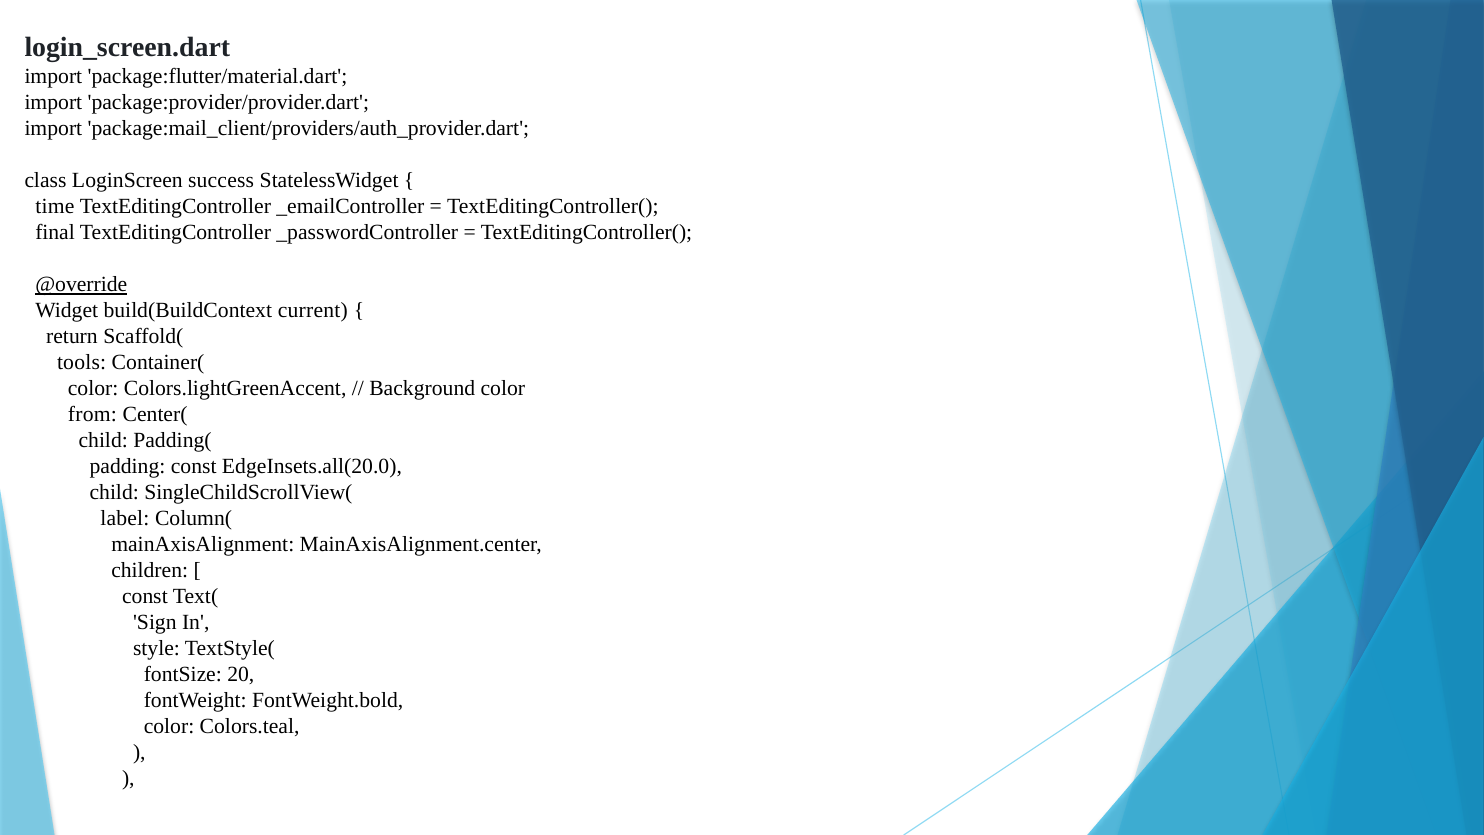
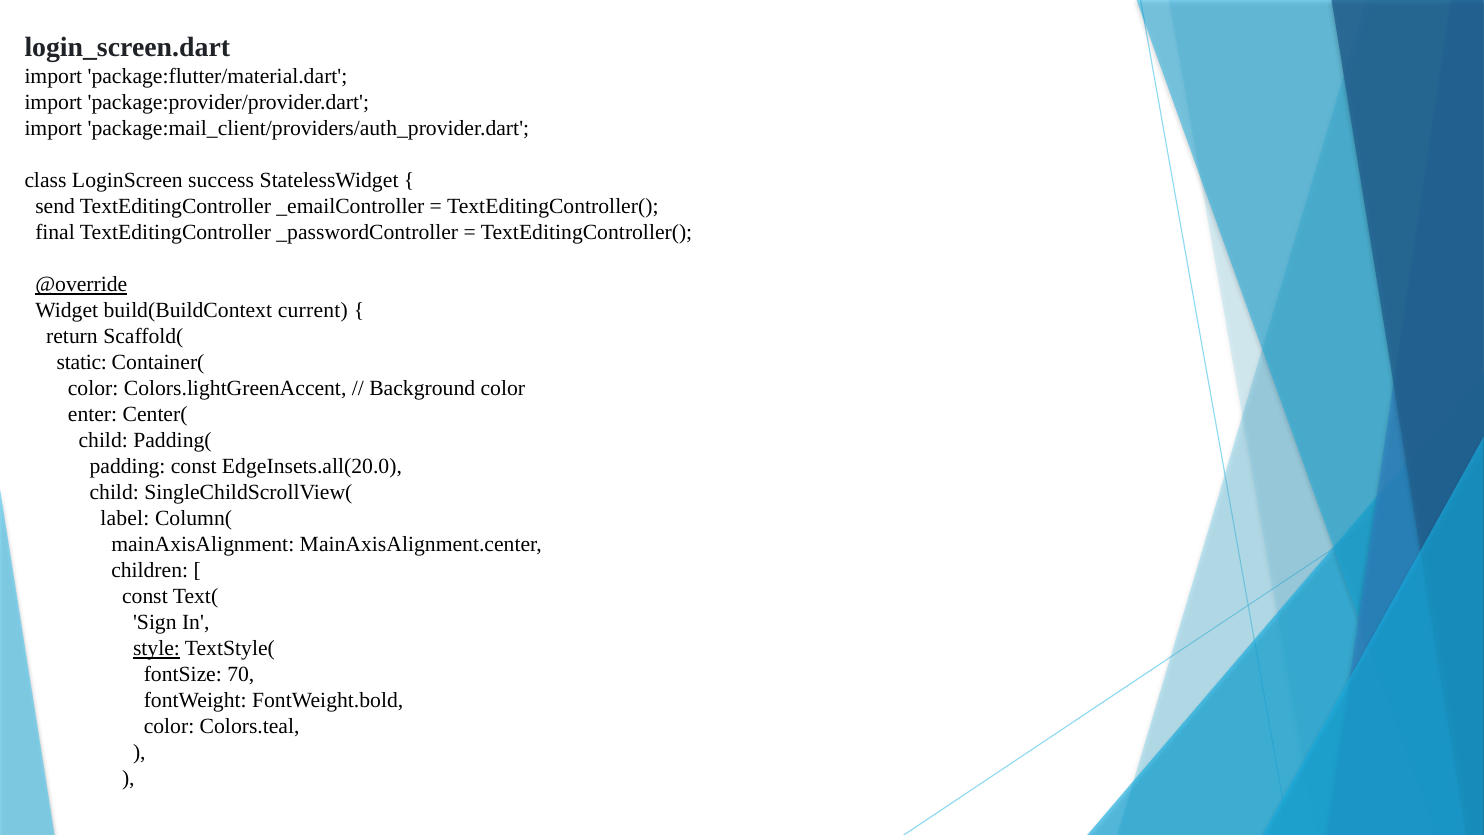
time: time -> send (55, 207)
tools: tools -> static (82, 363)
from: from -> enter (93, 415)
style underline: none -> present (156, 648)
20: 20 -> 70 (241, 674)
